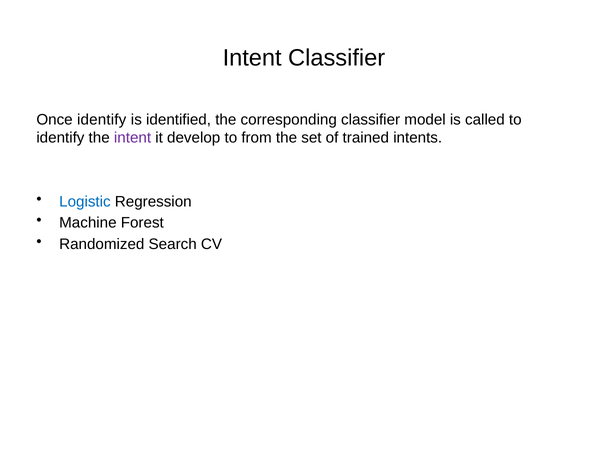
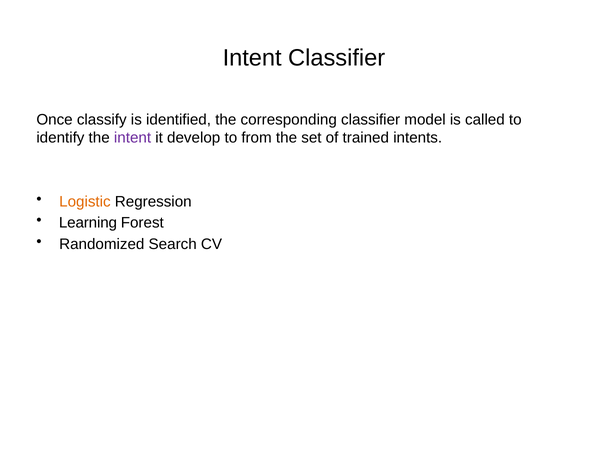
Once identify: identify -> classify (102, 120)
Logistic colour: blue -> orange (85, 202)
Machine: Machine -> Learning (88, 223)
